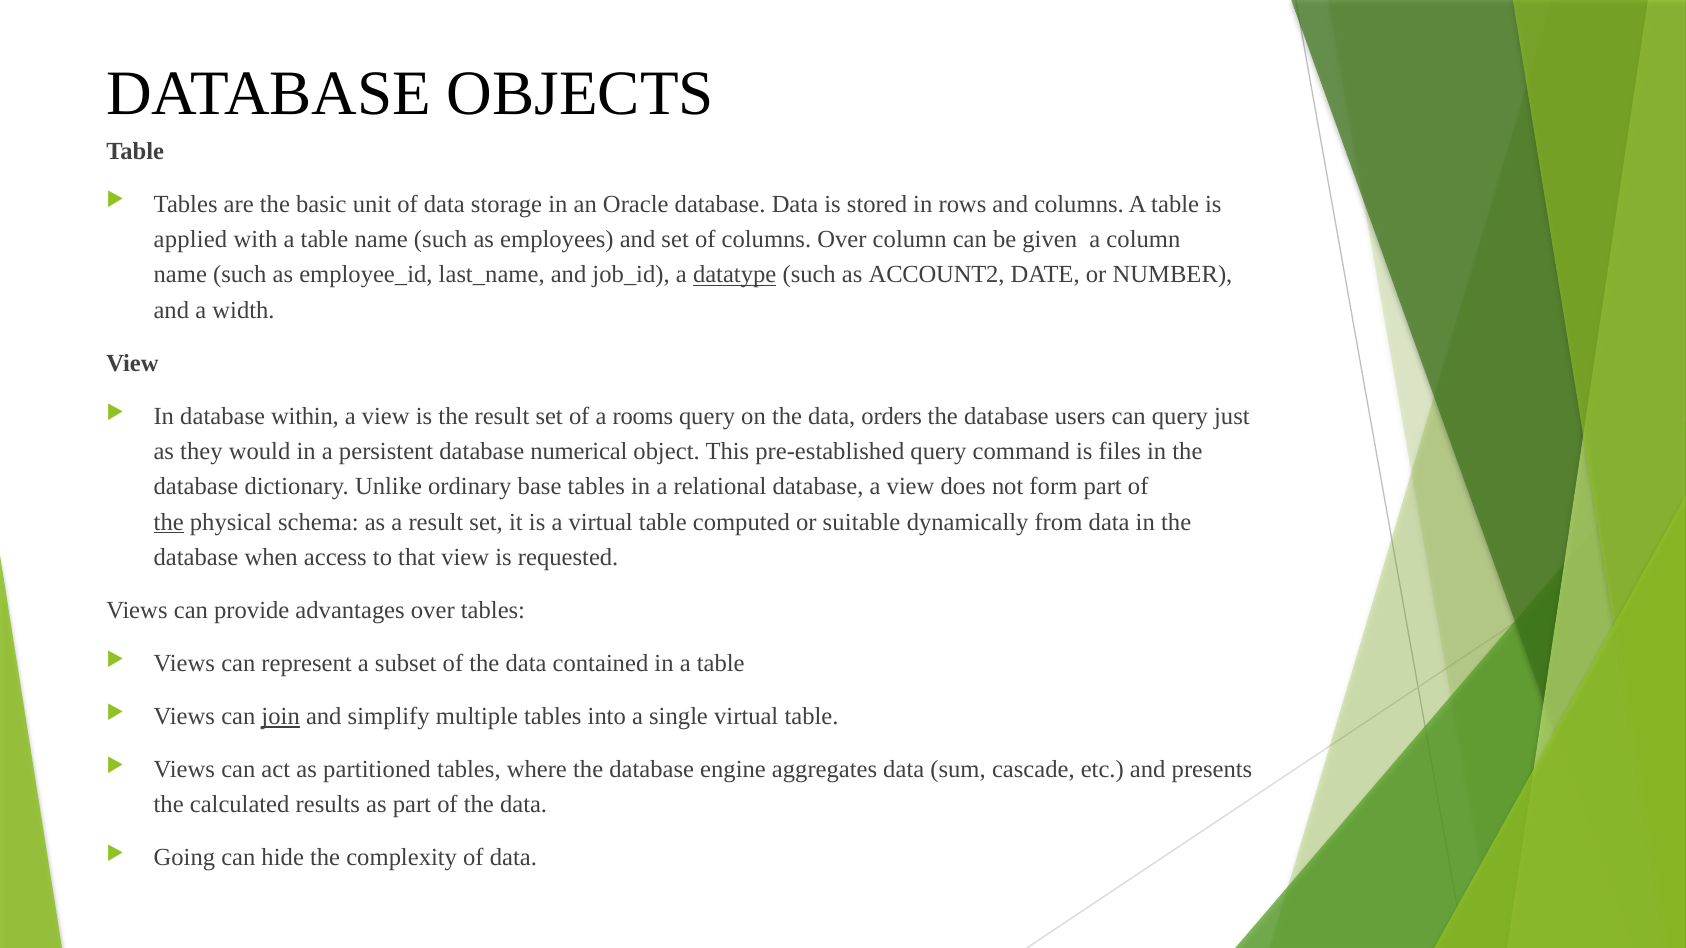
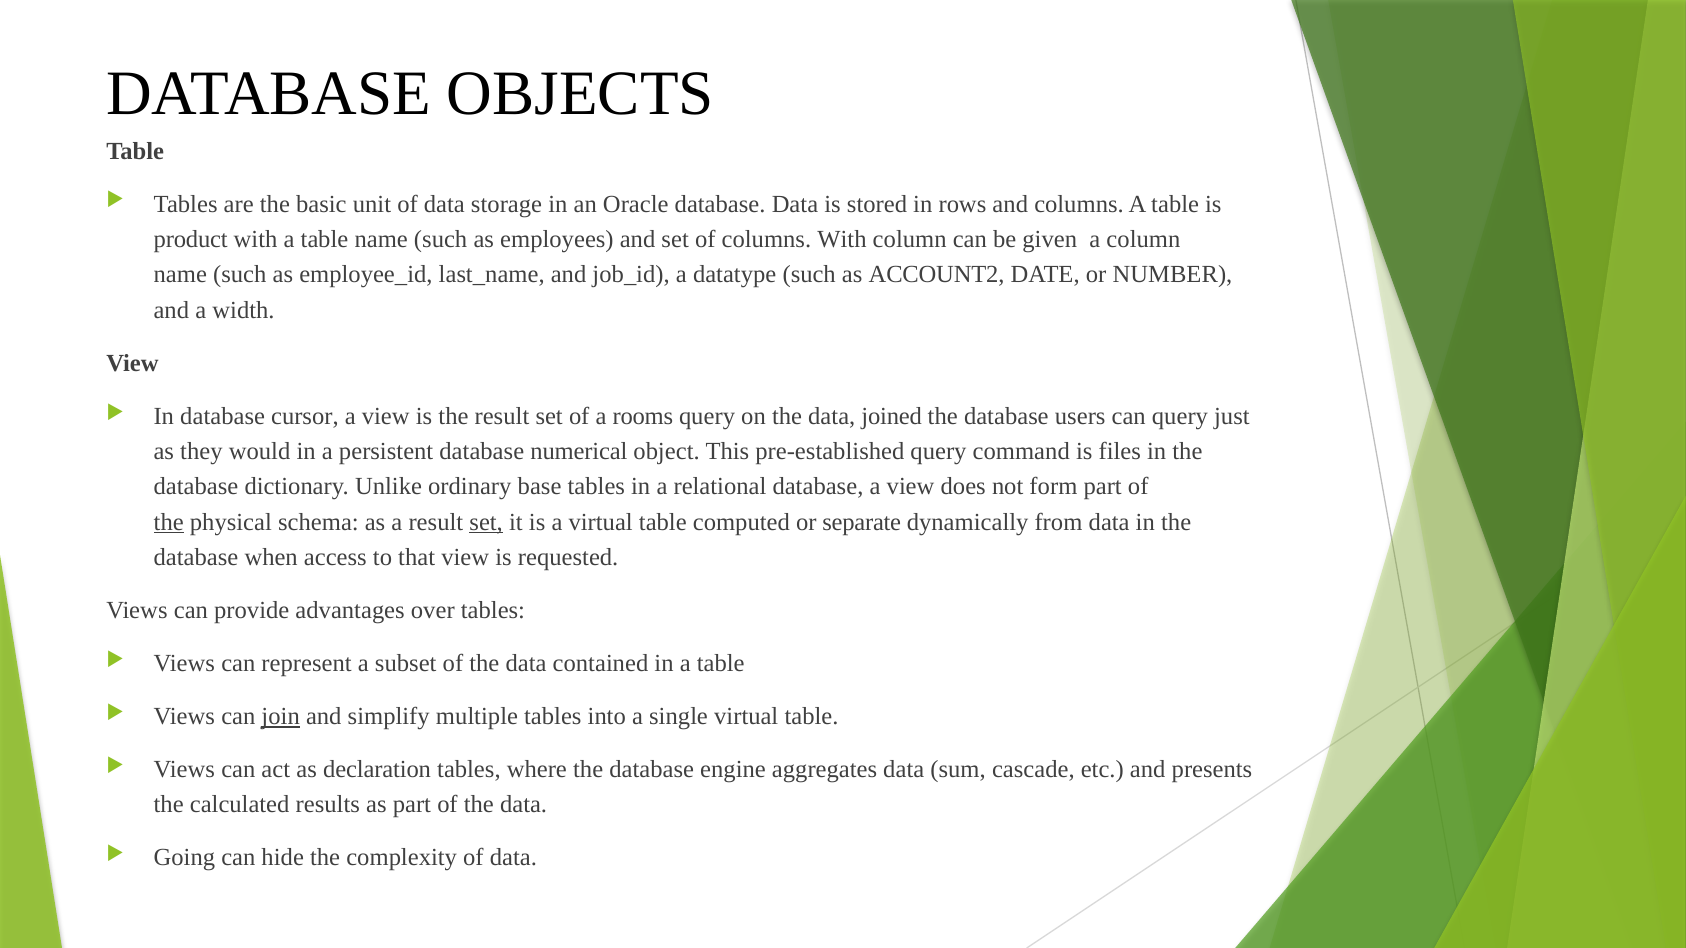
applied: applied -> product (191, 239)
columns Over: Over -> With (842, 239)
datatype underline: present -> none (735, 275)
within: within -> cursor (305, 416)
orders: orders -> joined (892, 416)
set underline: none -> present (486, 522)
suitable: suitable -> separate (862, 522)
partitioned: partitioned -> declaration (377, 770)
